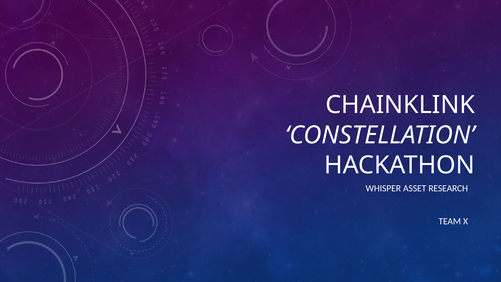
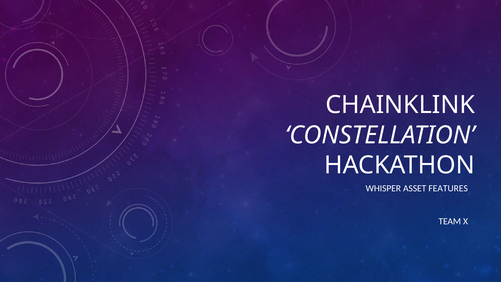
RESEARCH: RESEARCH -> FEATURES (448, 188)
